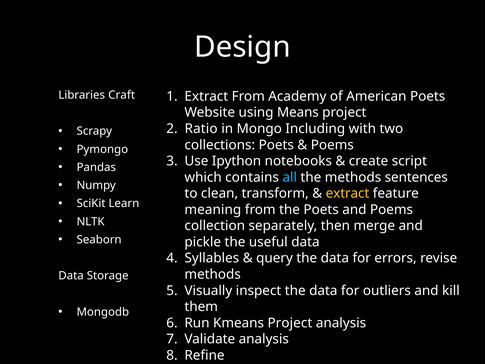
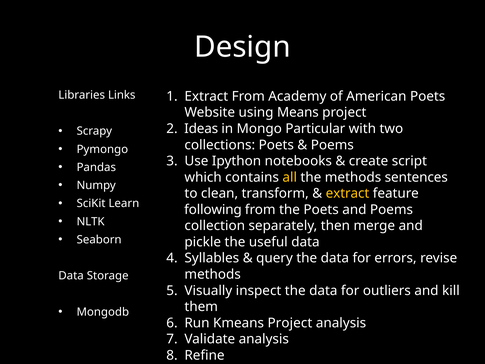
Craft: Craft -> Links (122, 95)
Ratio: Ratio -> Ideas (201, 129)
Including: Including -> Particular (315, 129)
all colour: light blue -> yellow (290, 177)
meaning: meaning -> following (213, 210)
